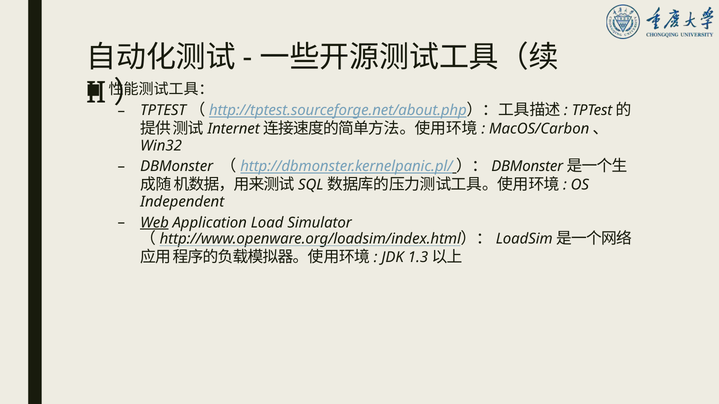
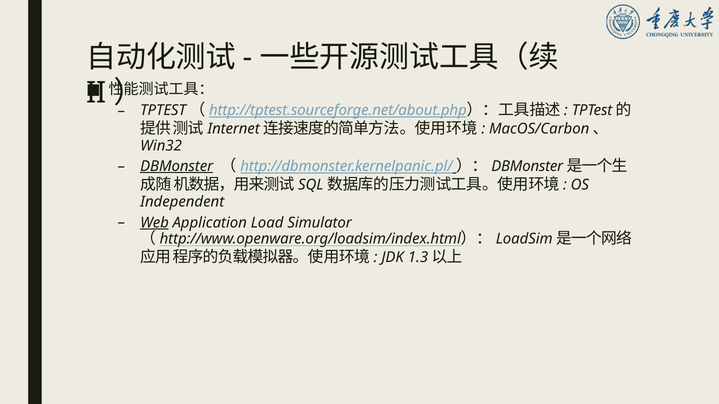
DBMonster underline: none -> present (177, 166)
